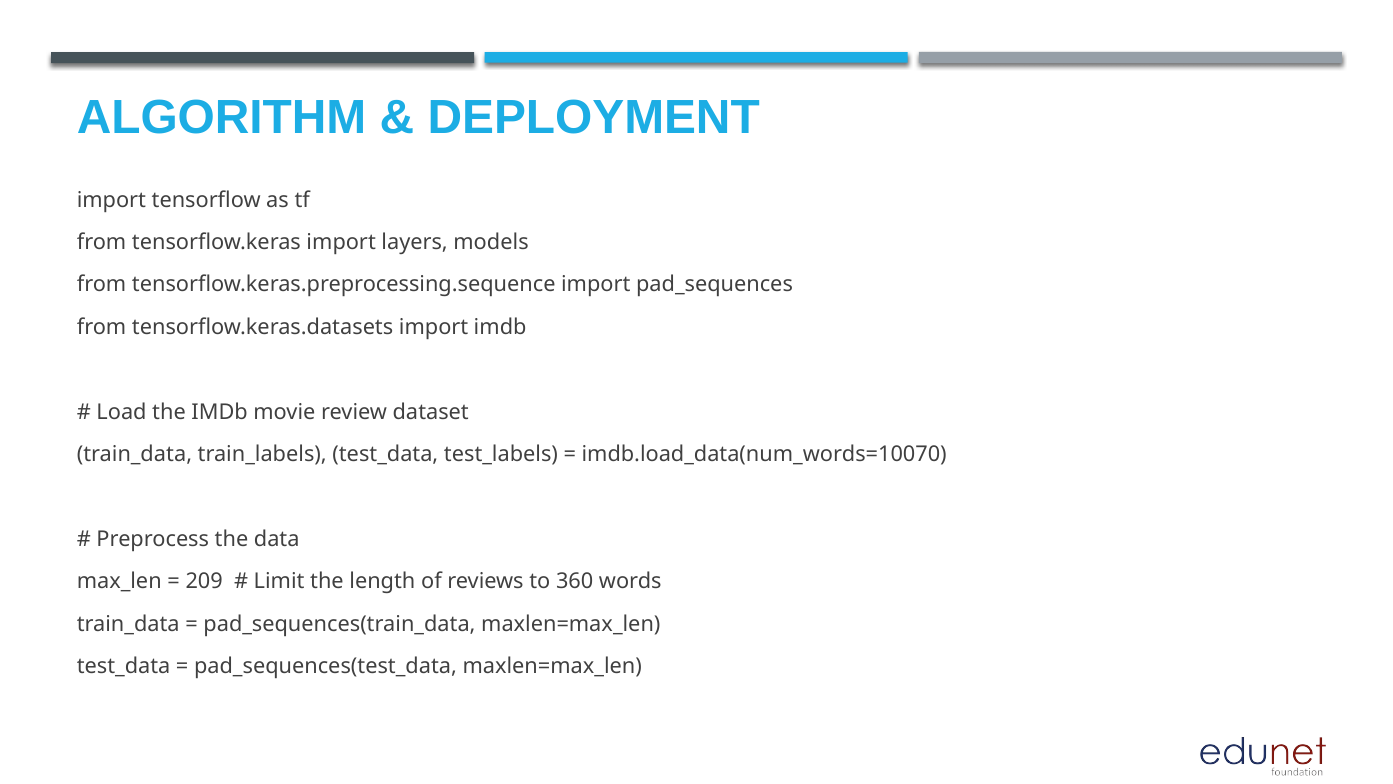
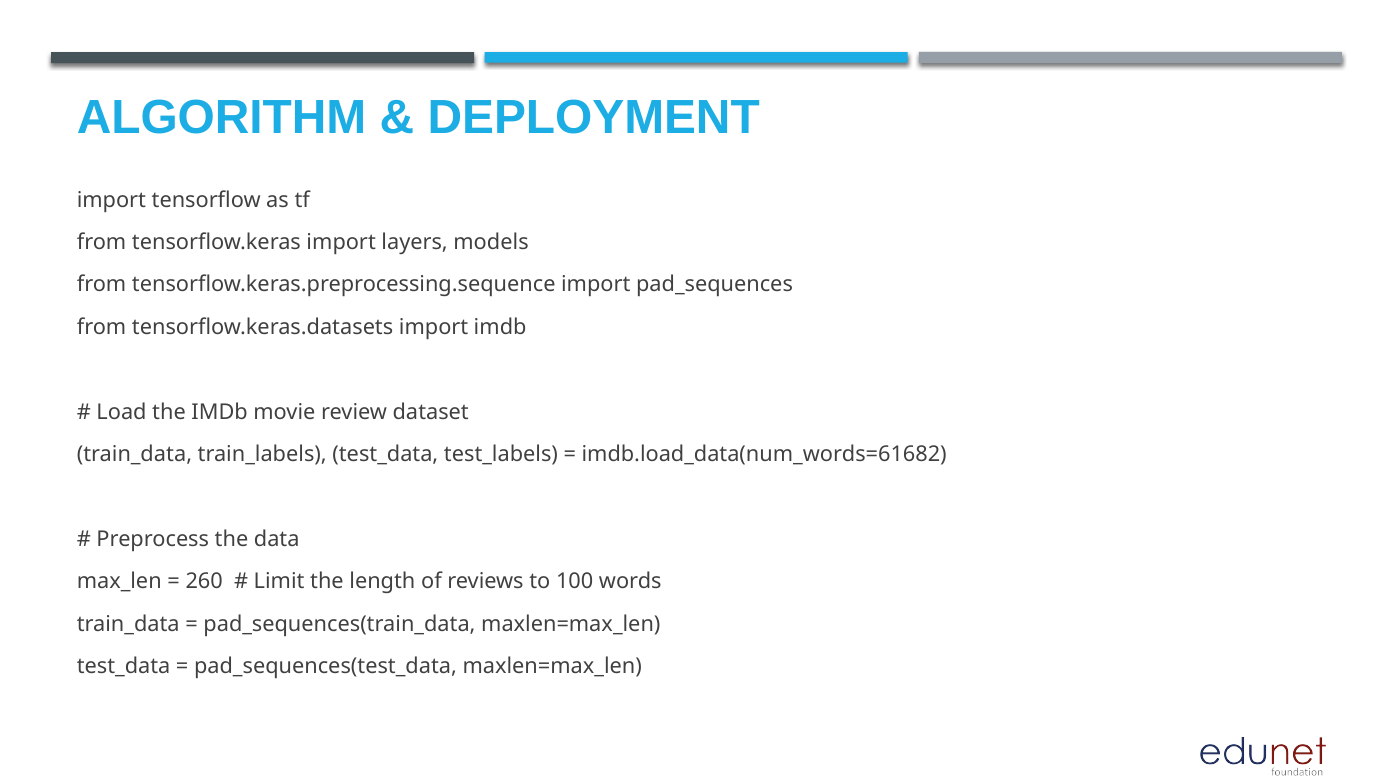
imdb.load_data(num_words=10070: imdb.load_data(num_words=10070 -> imdb.load_data(num_words=61682 (764, 454)
209: 209 -> 260 (204, 581)
360: 360 -> 100 (575, 581)
